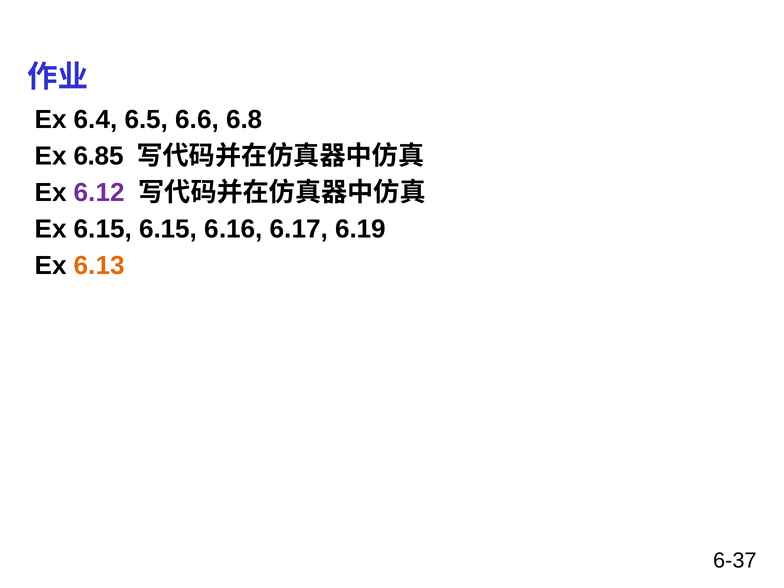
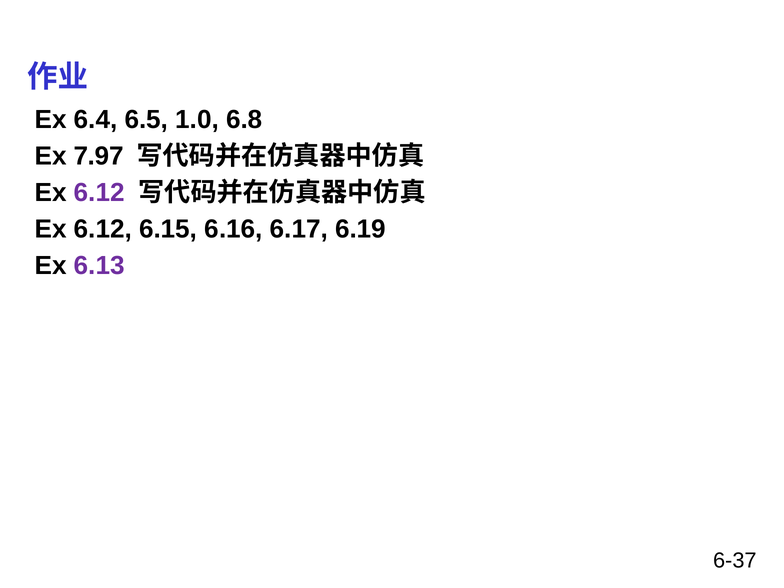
6.6: 6.6 -> 1.0 (197, 119)
6.85: 6.85 -> 7.97 (99, 156)
6.15: 6.15 -> 6.12 (103, 229)
6.13 colour: orange -> purple (99, 266)
